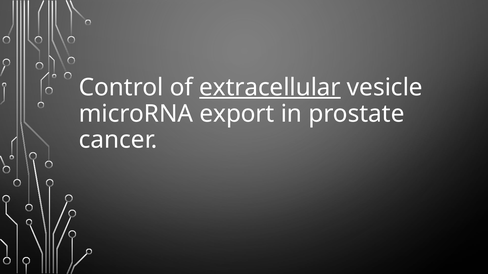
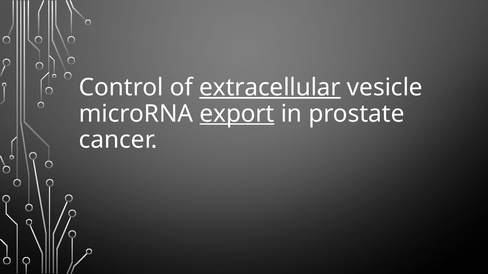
export underline: none -> present (237, 114)
